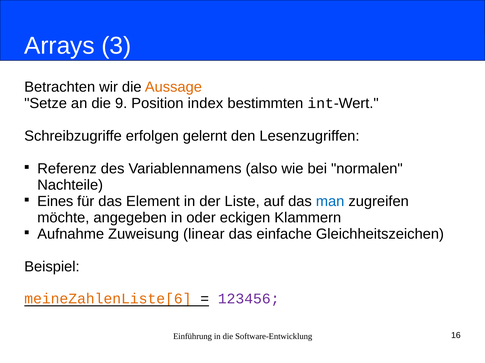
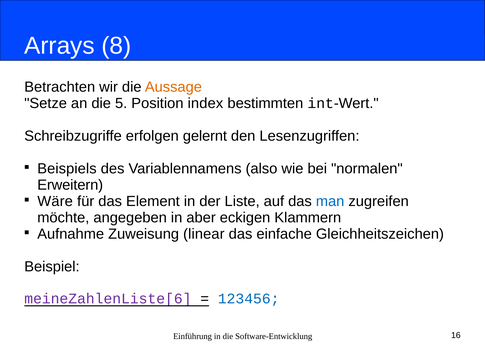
3: 3 -> 8 (116, 46)
9: 9 -> 5 (121, 104)
Referenz: Referenz -> Beispiels (67, 169)
Nachteile: Nachteile -> Erweitern (70, 185)
Eines: Eines -> Wäre (55, 202)
oder: oder -> aber (201, 218)
meineZahlenListe[6 colour: orange -> purple (108, 299)
123456 colour: purple -> blue (249, 299)
